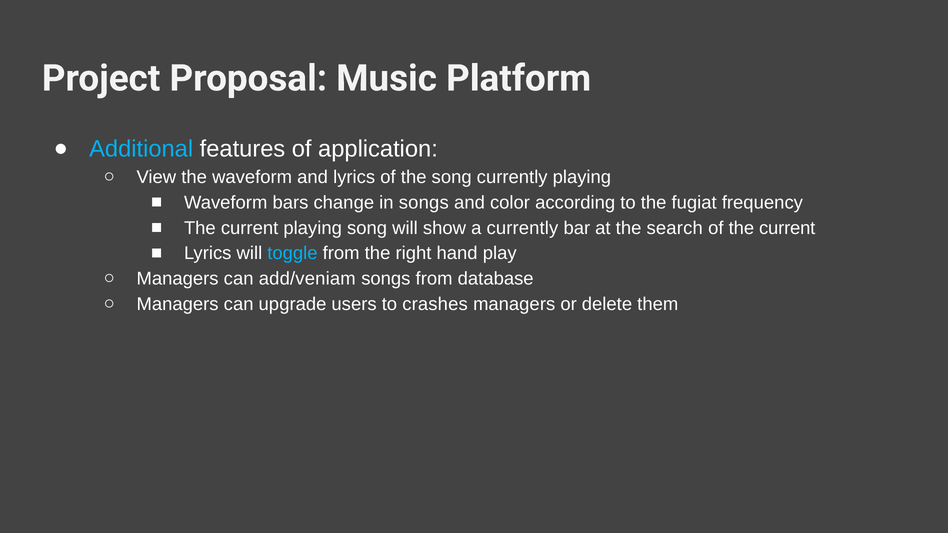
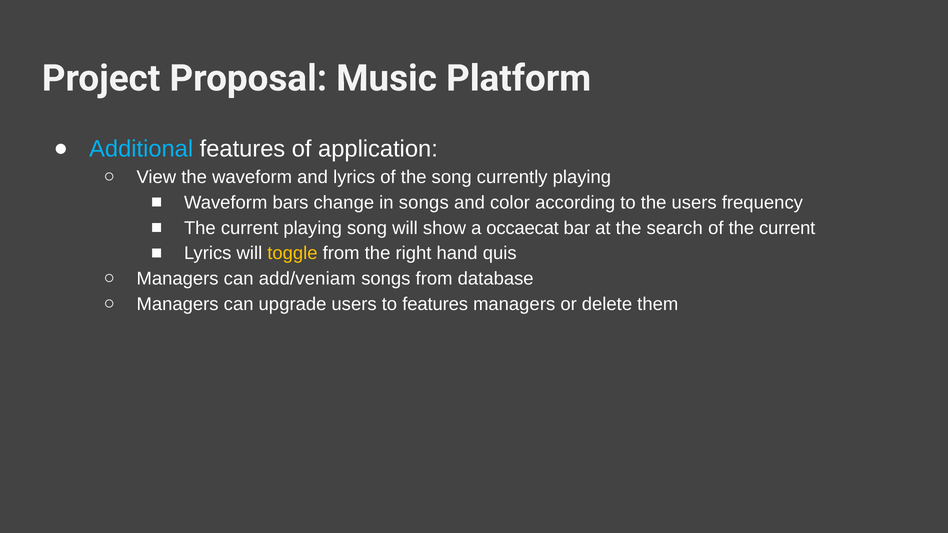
the fugiat: fugiat -> users (694, 203)
a currently: currently -> occaecat (523, 228)
toggle colour: light blue -> yellow (292, 254)
play: play -> quis (500, 254)
to crashes: crashes -> features (435, 304)
